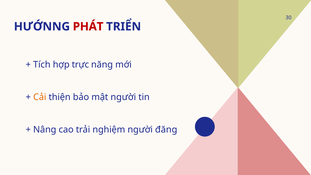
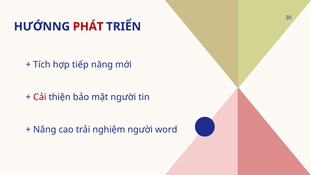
trực: trực -> tiếp (80, 64)
Cải colour: orange -> red (40, 97)
đăng: đăng -> word (166, 130)
